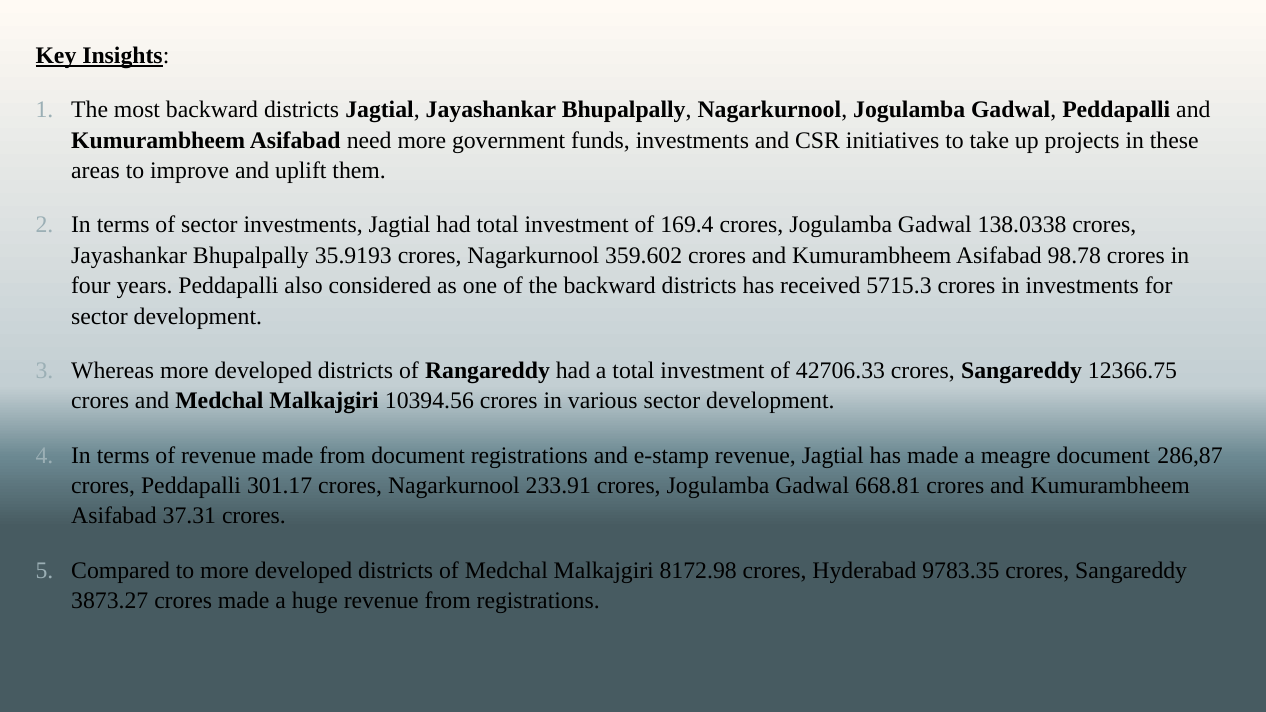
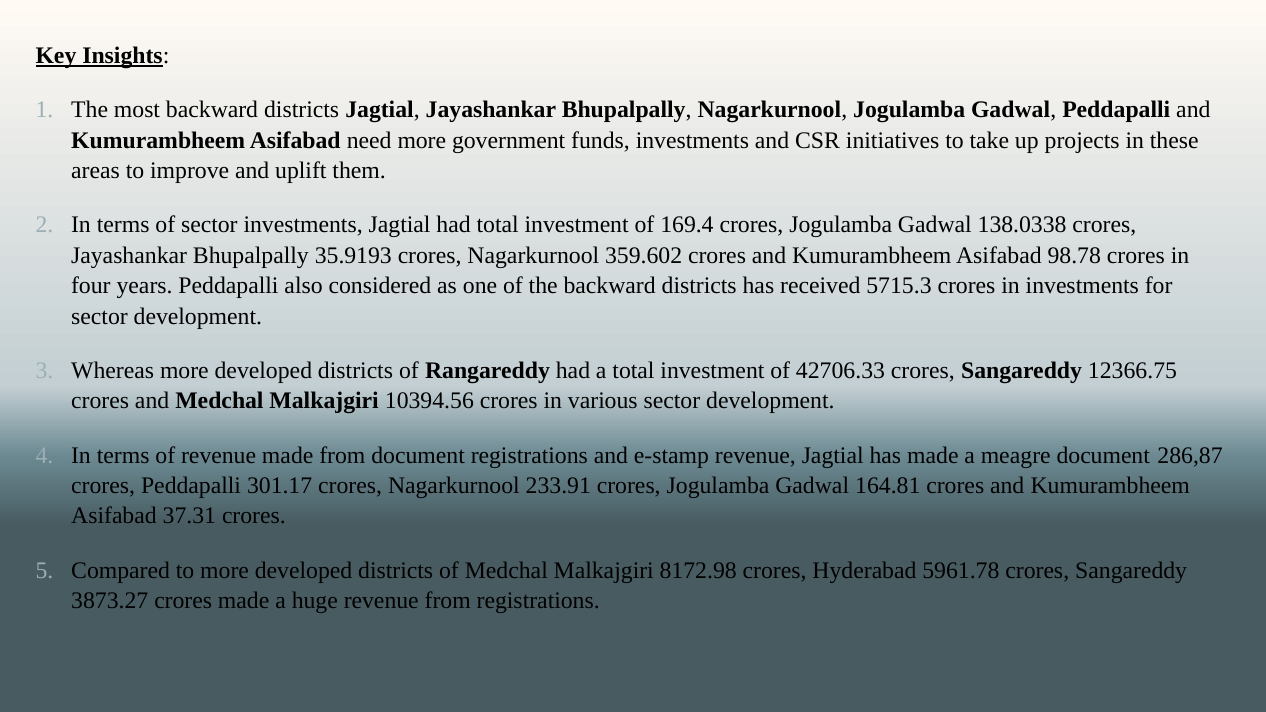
668.81: 668.81 -> 164.81 (888, 486)
9783.35: 9783.35 -> 5961.78 (961, 570)
